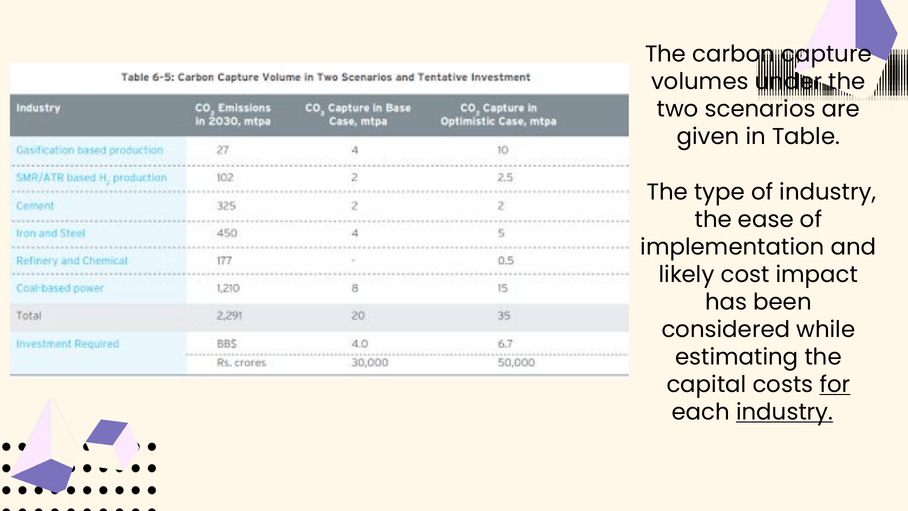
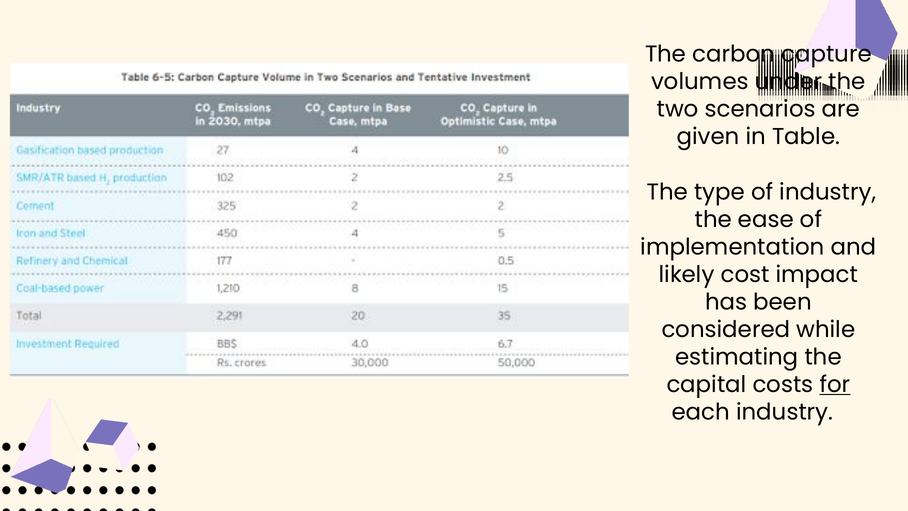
industry underline: present -> none (785, 412)
